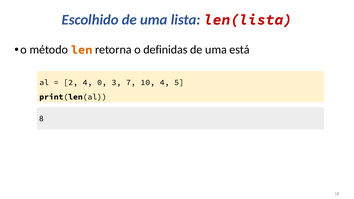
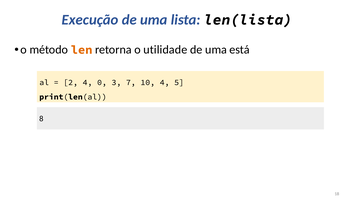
Escolhido: Escolhido -> Execução (90, 20)
len(lista colour: red -> black (248, 20)
definidas: definidas -> utilidade (165, 50)
